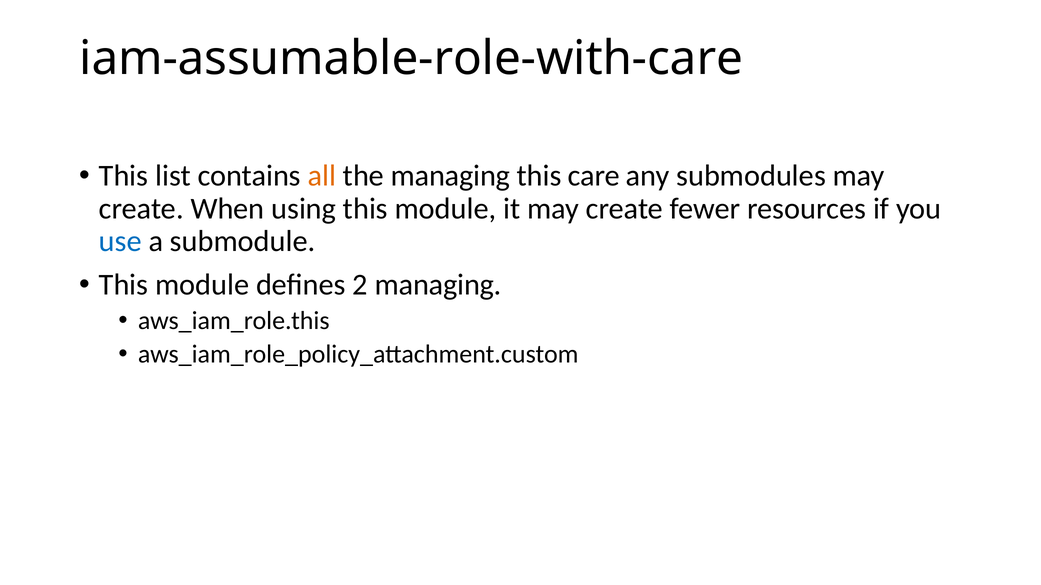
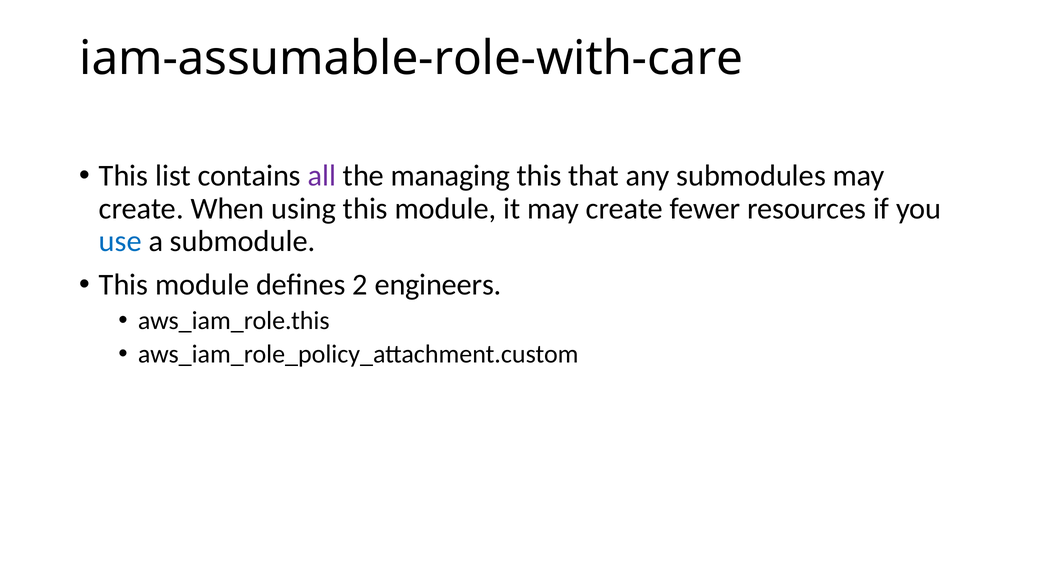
all colour: orange -> purple (322, 176)
care: care -> that (594, 176)
2 managing: managing -> engineers (438, 285)
